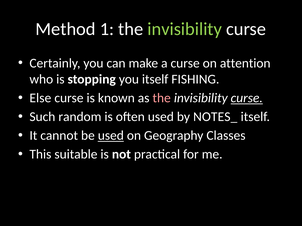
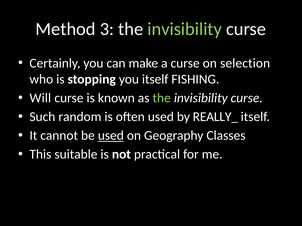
1: 1 -> 3 (107, 29)
attention: attention -> selection (245, 63)
Else: Else -> Will (40, 98)
the colour: pink -> light green (162, 98)
curse underline: present -> none (247, 98)
NOTES_: NOTES_ -> REALLY_ (215, 117)
